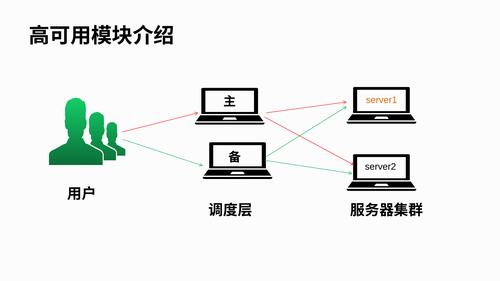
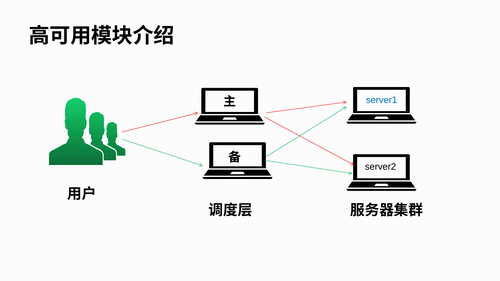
server1 colour: orange -> blue (382, 100)
